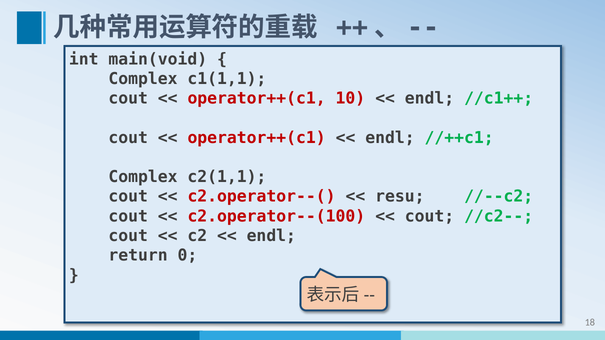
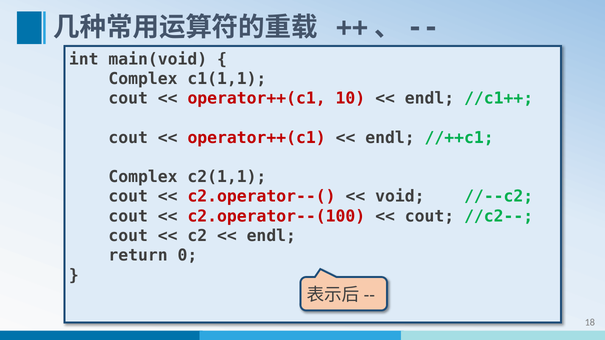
resu: resu -> void (400, 197)
